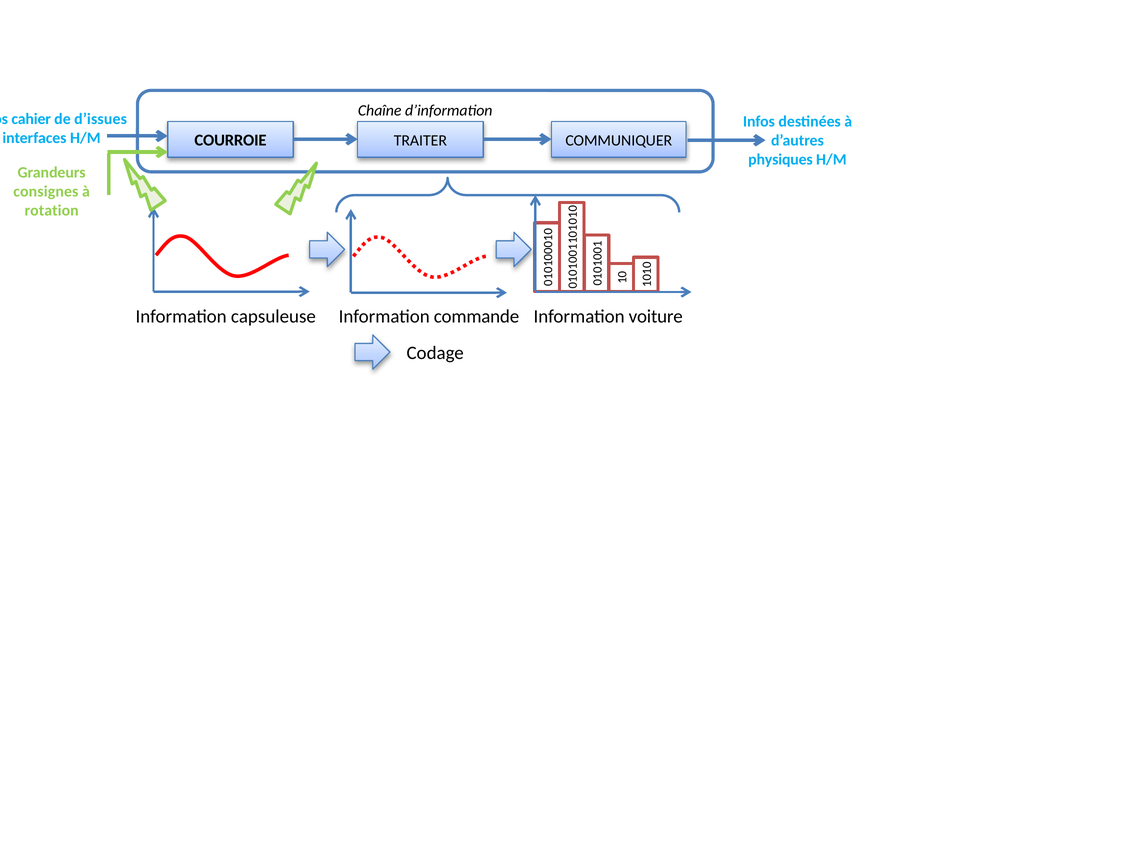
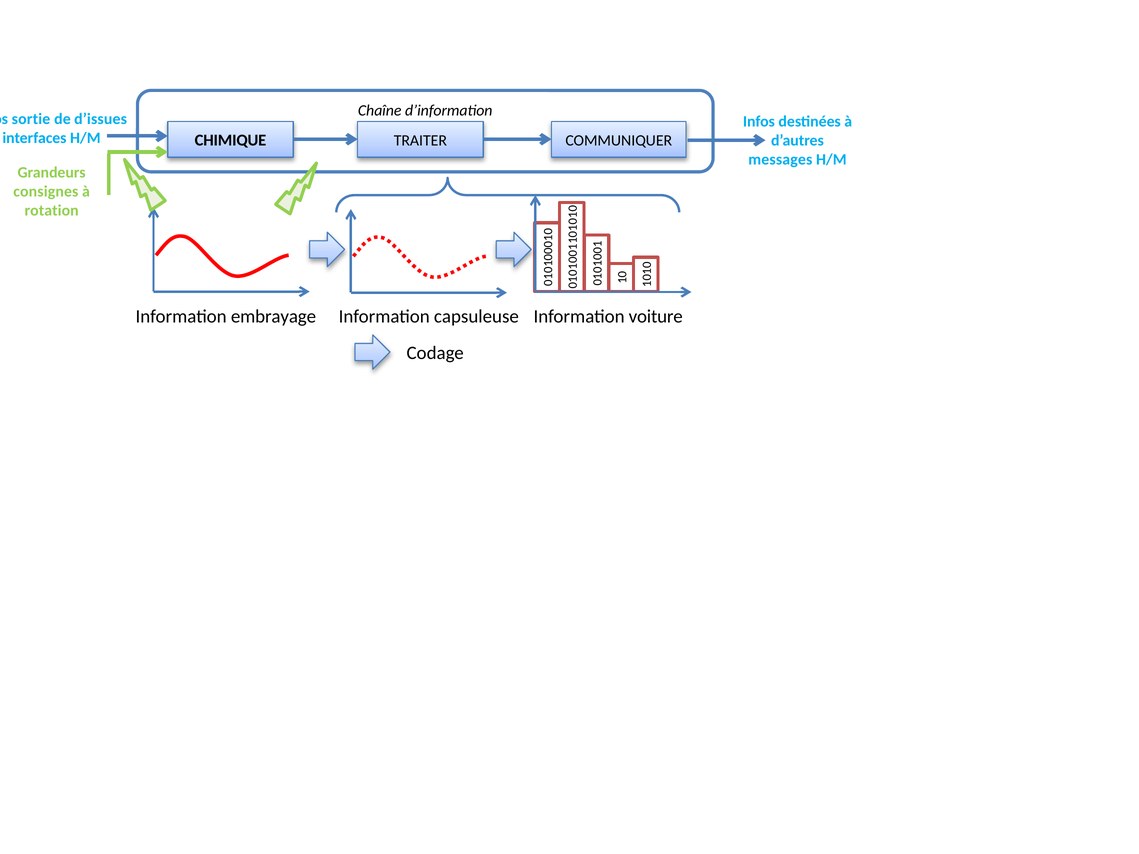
cahier: cahier -> sortie (31, 119)
COURROIE: COURROIE -> CHIMIQUE (230, 141)
physiques: physiques -> messages (780, 159)
capsuleuse: capsuleuse -> embrayage (273, 317)
commande: commande -> capsuleuse (476, 317)
